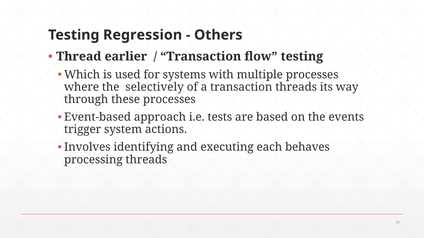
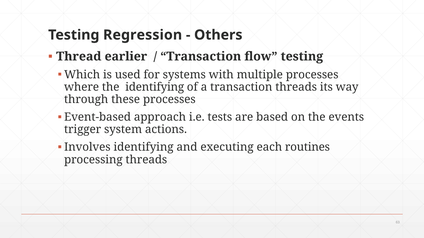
the selectively: selectively -> identifying (155, 87)
behaves: behaves -> routines (307, 147)
